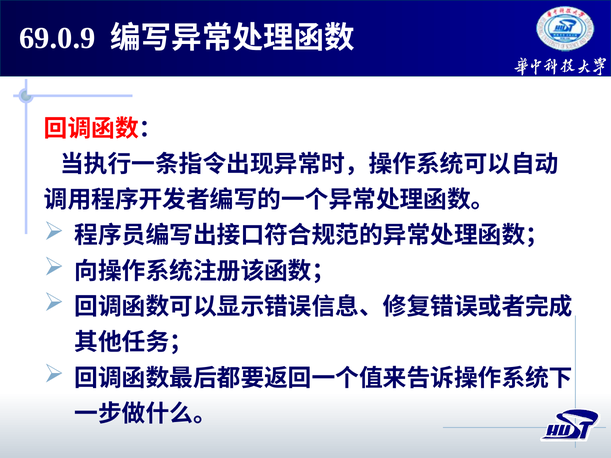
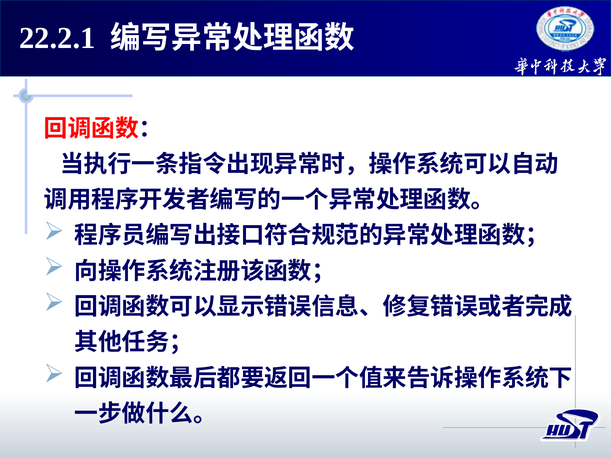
69.0.9: 69.0.9 -> 22.2.1 (57, 38)
